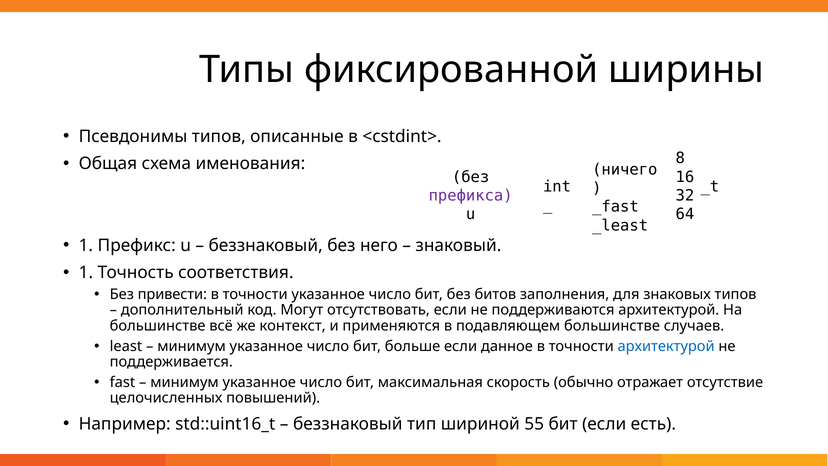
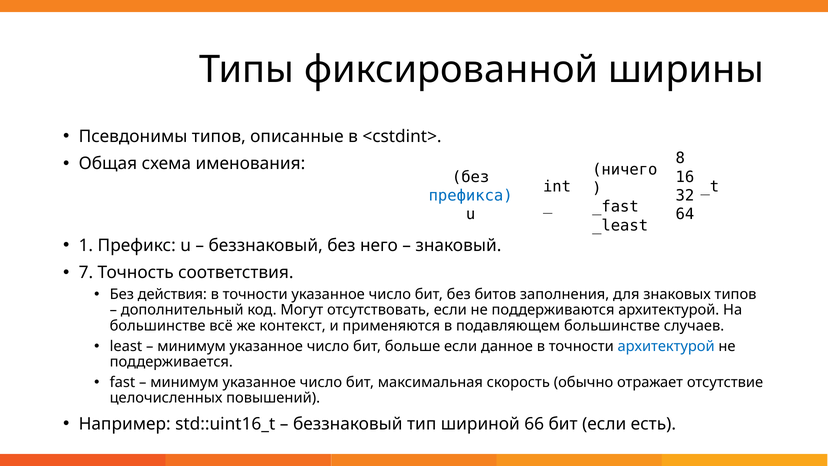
префикса colour: purple -> blue (471, 196)
1: 1 -> 7 (86, 273)
привести: привести -> действия (172, 294)
55: 55 -> 66 (534, 424)
